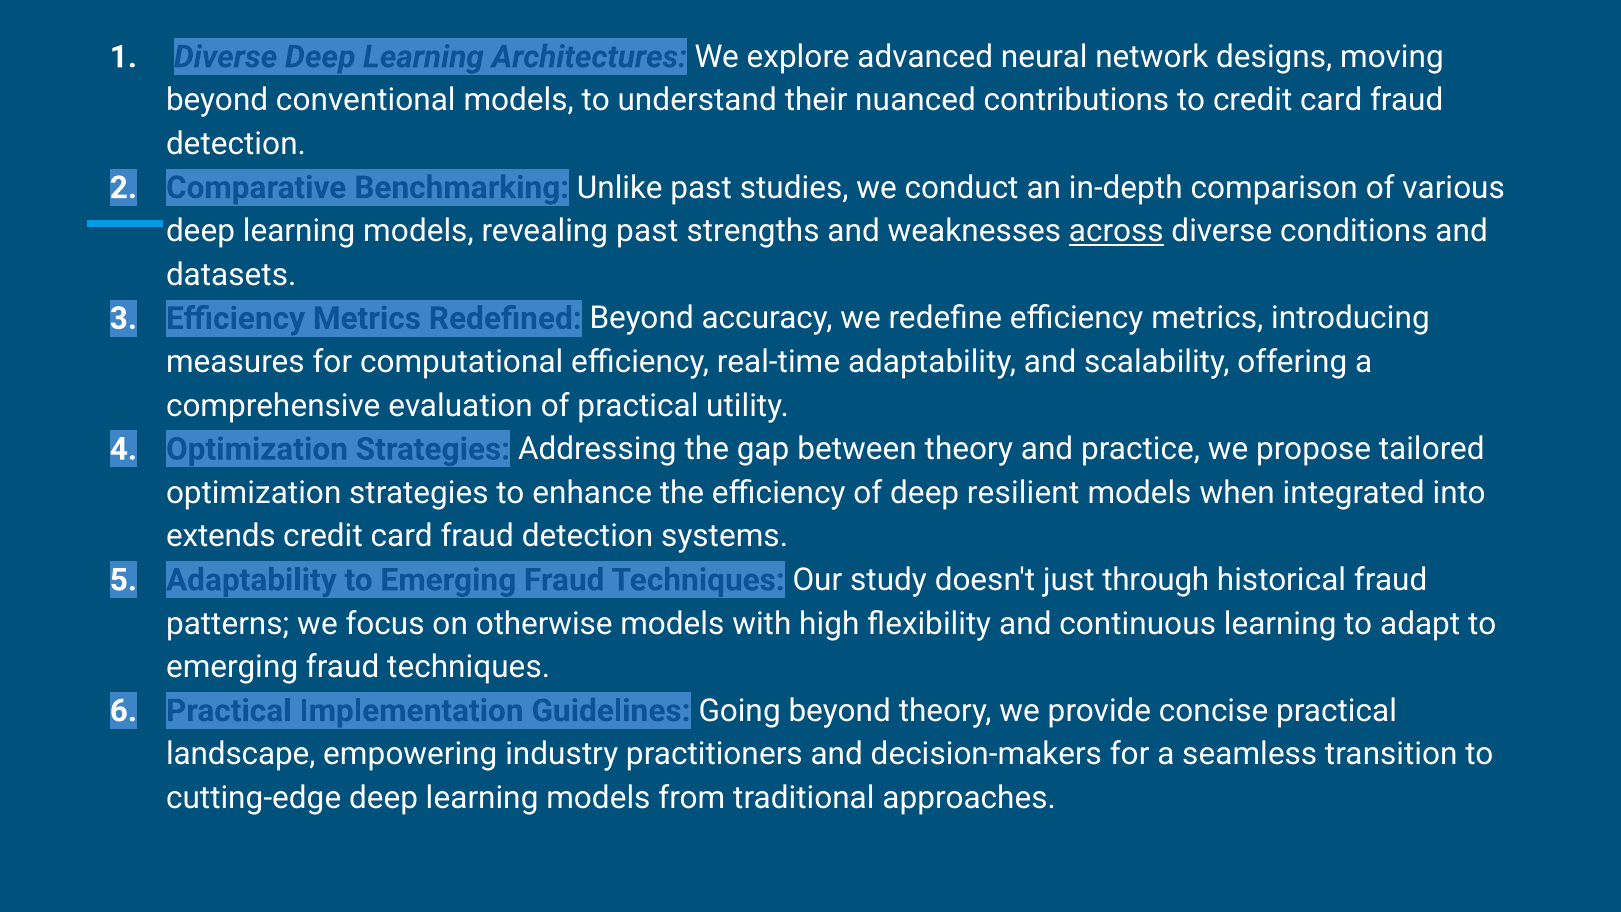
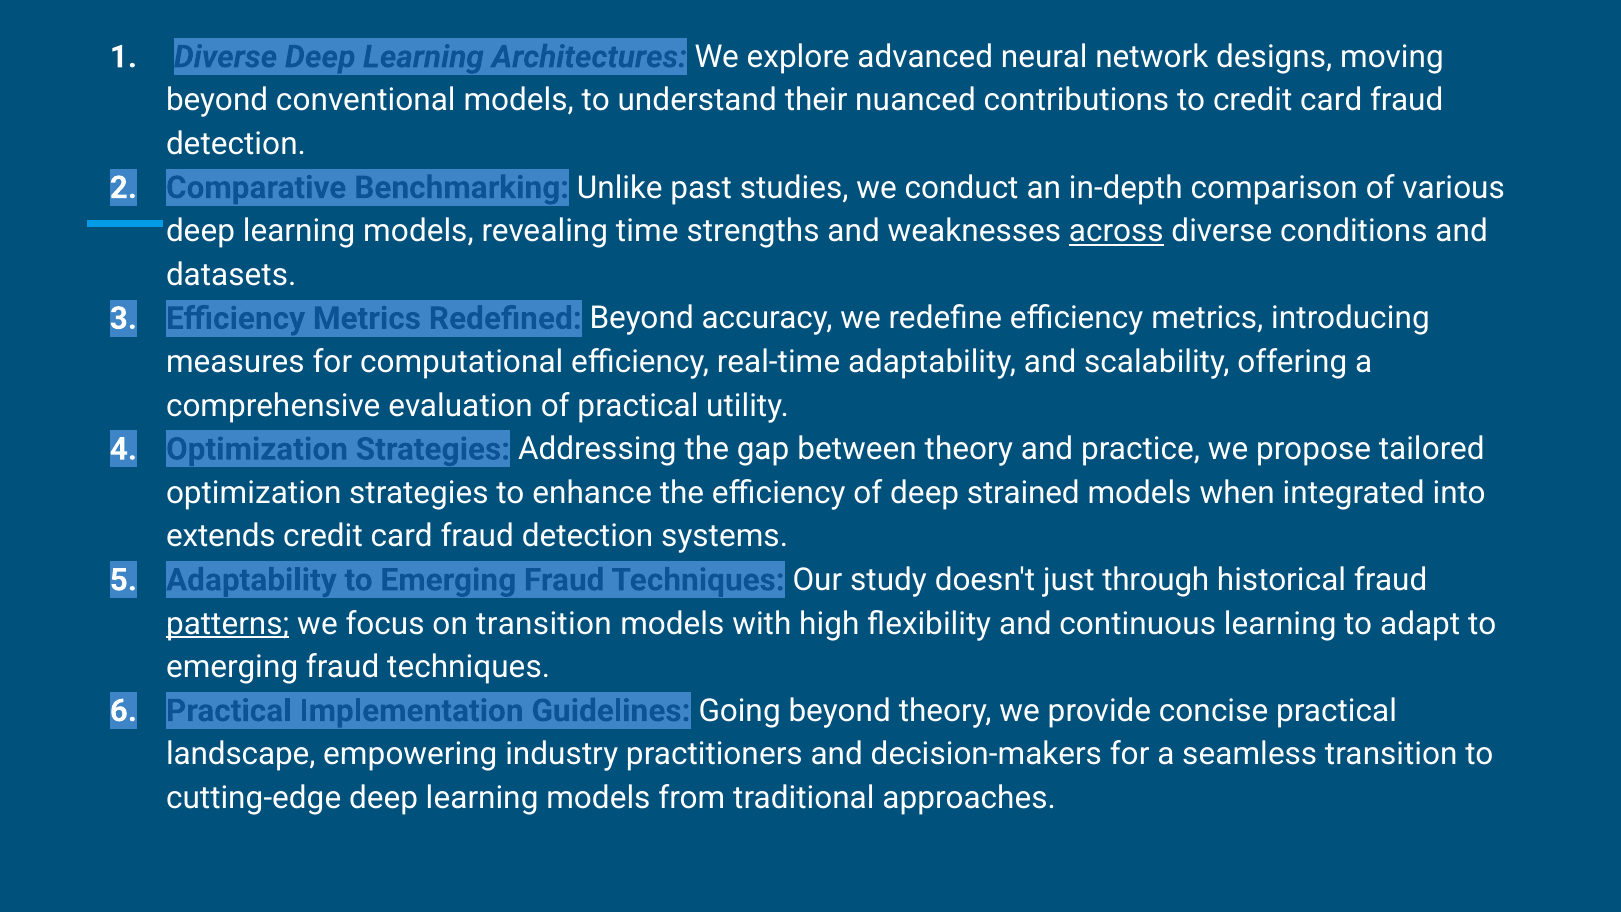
revealing past: past -> time (647, 231)
resilient: resilient -> strained (1023, 493)
patterns underline: none -> present (228, 624)
on otherwise: otherwise -> transition (544, 624)
